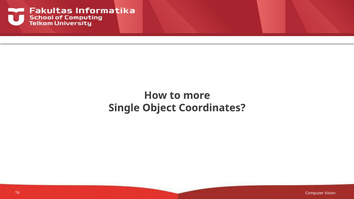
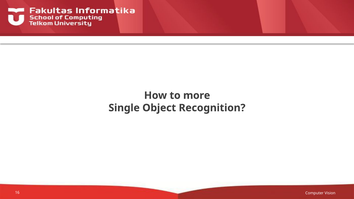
Coordinates: Coordinates -> Recognition (212, 108)
